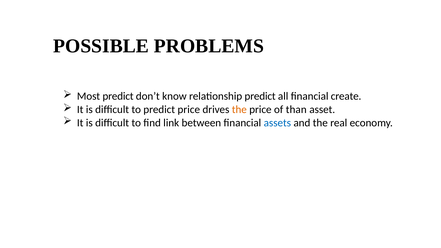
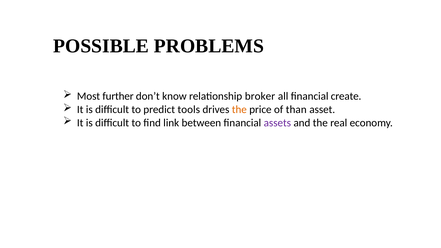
Most predict: predict -> further (118, 96)
relationship predict: predict -> broker (260, 96)
predict price: price -> tools (189, 110)
assets colour: blue -> purple (277, 123)
